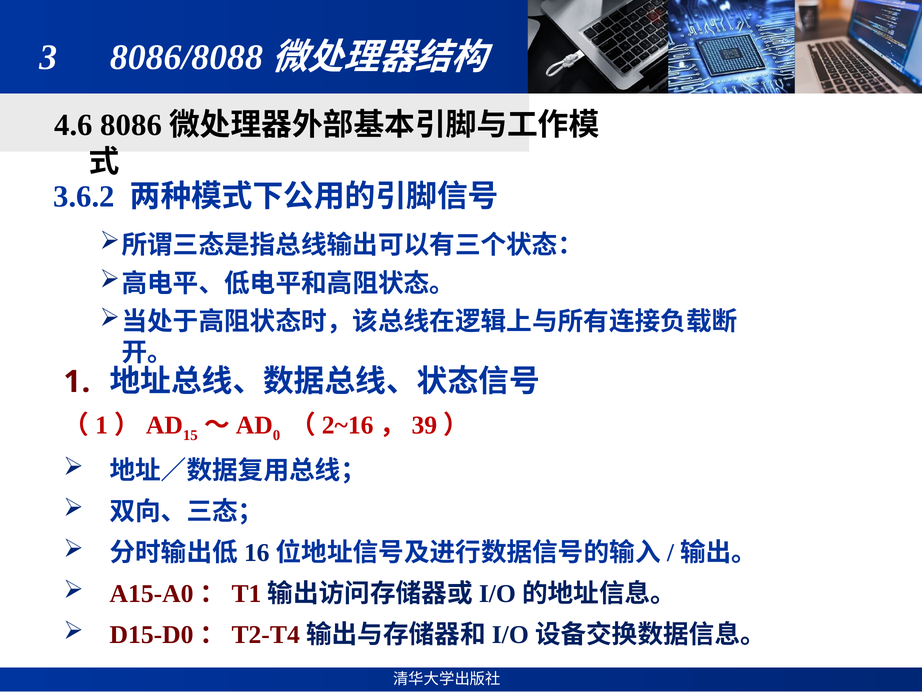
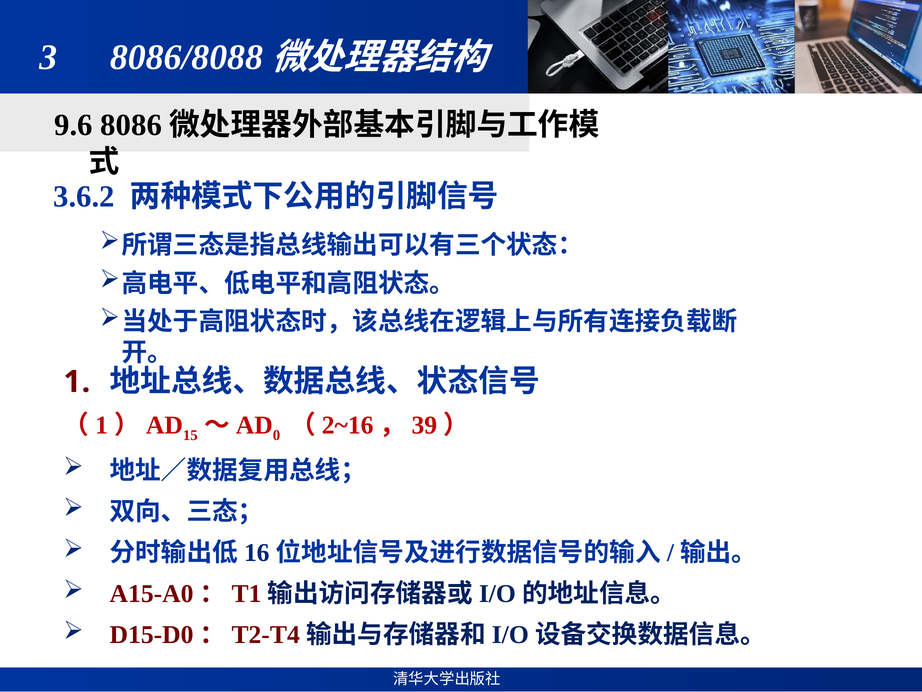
4.6: 4.6 -> 9.6 (73, 125)
